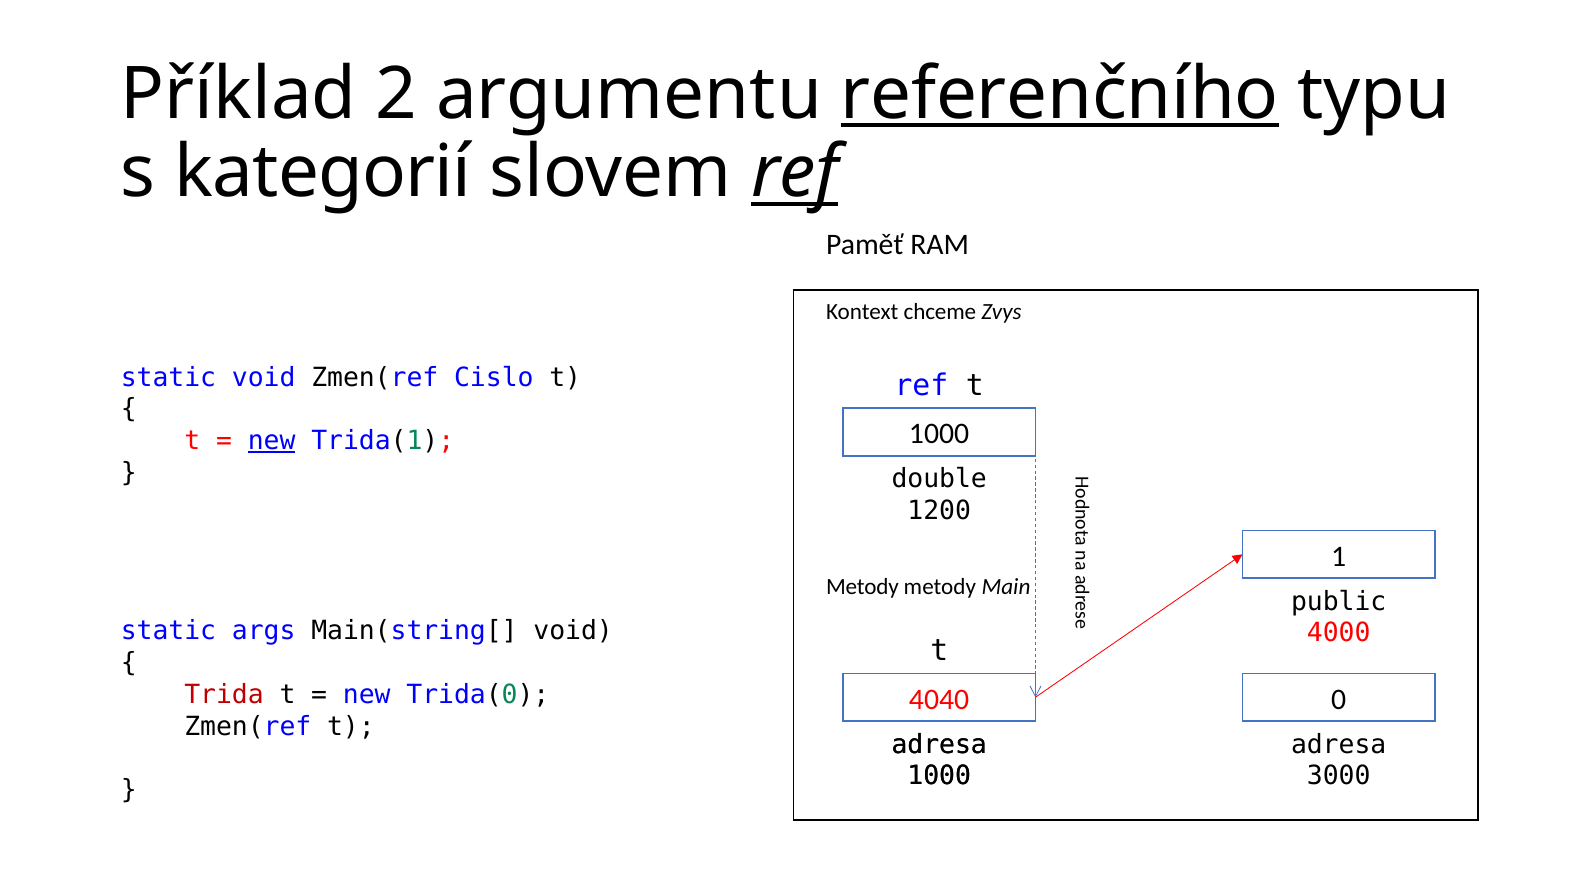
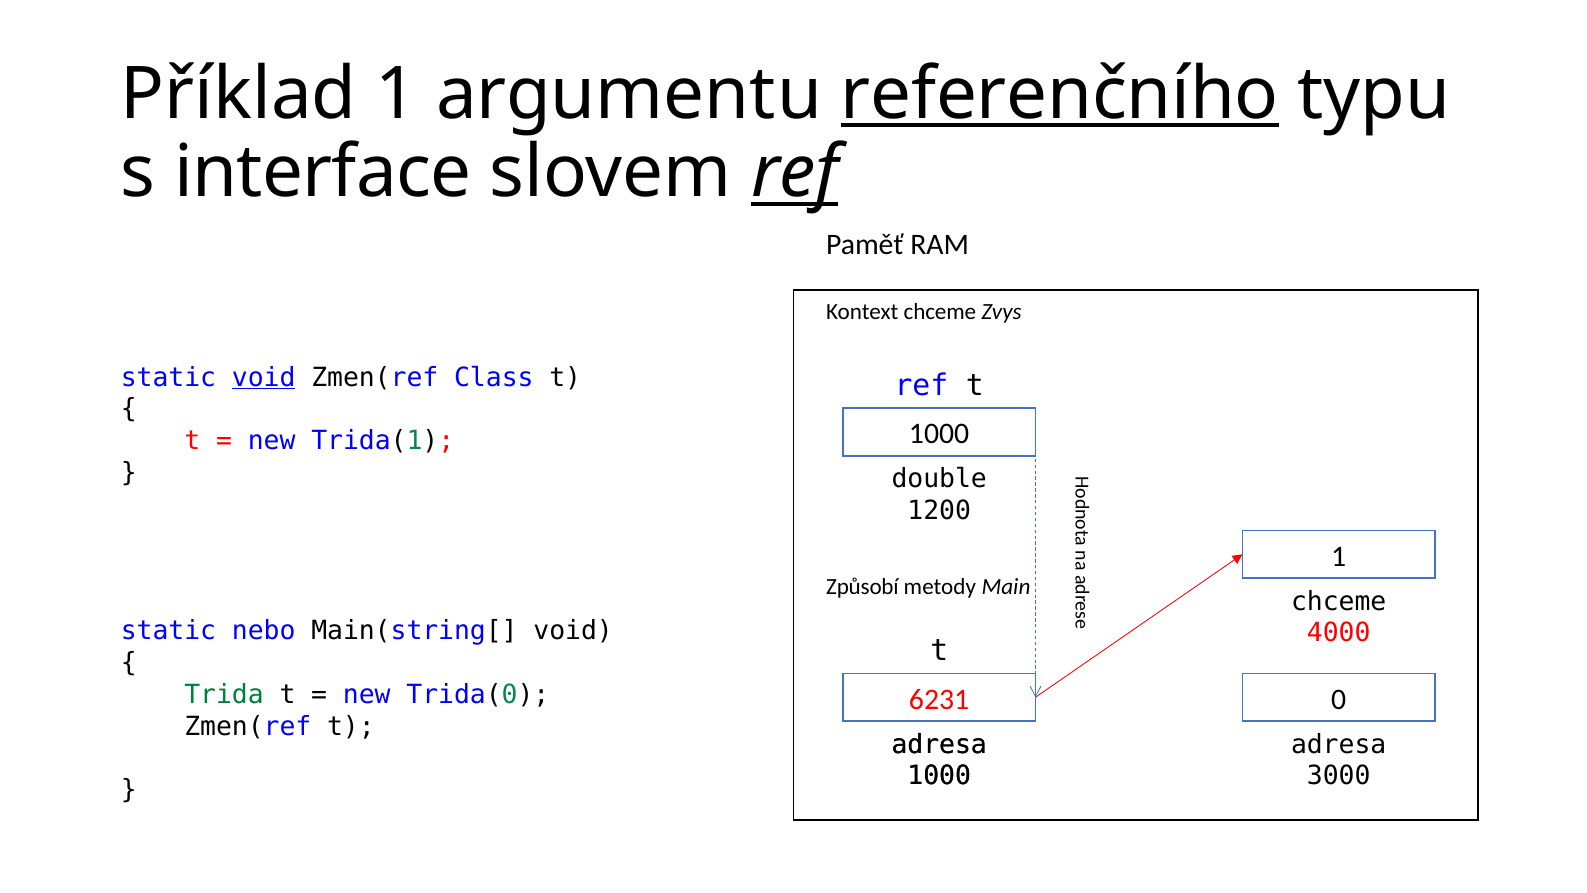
Příklad 2: 2 -> 1 (396, 94)
kategorií: kategorií -> interface (323, 173)
void underline: none -> present (264, 377)
Cislo: Cislo -> Class (494, 377)
new underline: present -> none (272, 441)
Metody: Metody -> Způsobí (862, 587)
public: public -> chceme (1339, 601)
args: args -> nebo (264, 631)
Trida colour: red -> green (224, 694)
4040: 4040 -> 6231 (939, 699)
